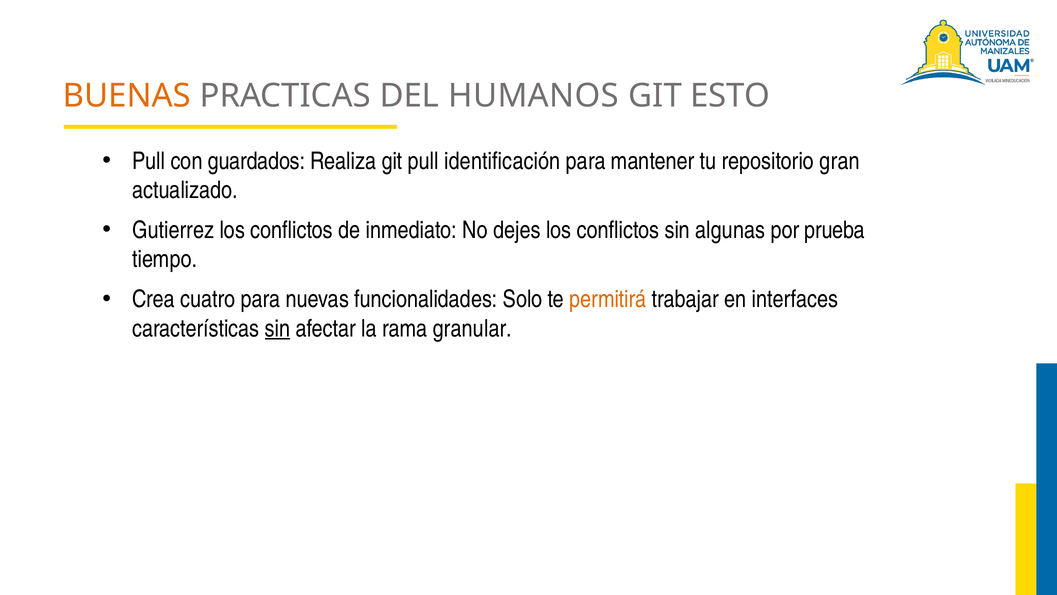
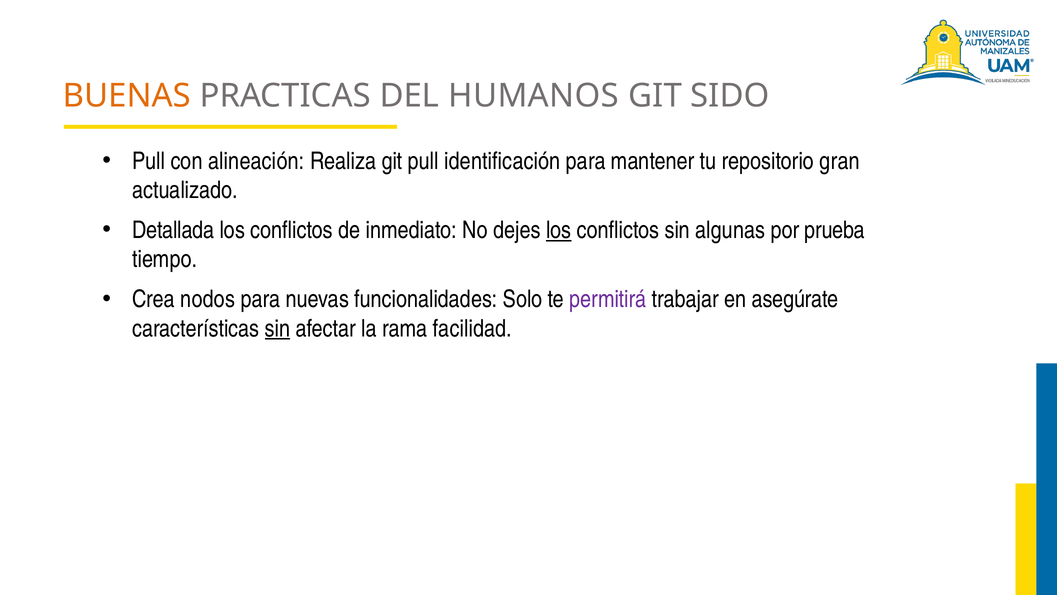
ESTO: ESTO -> SIDO (730, 96)
guardados: guardados -> alineación (256, 161)
Gutierrez: Gutierrez -> Detallada (173, 230)
los underline: none -> present (559, 230)
cuatro: cuatro -> nodos (208, 299)
permitirá colour: orange -> purple (608, 299)
interfaces: interfaces -> asegúrate (795, 299)
granular: granular -> facilidad (472, 328)
